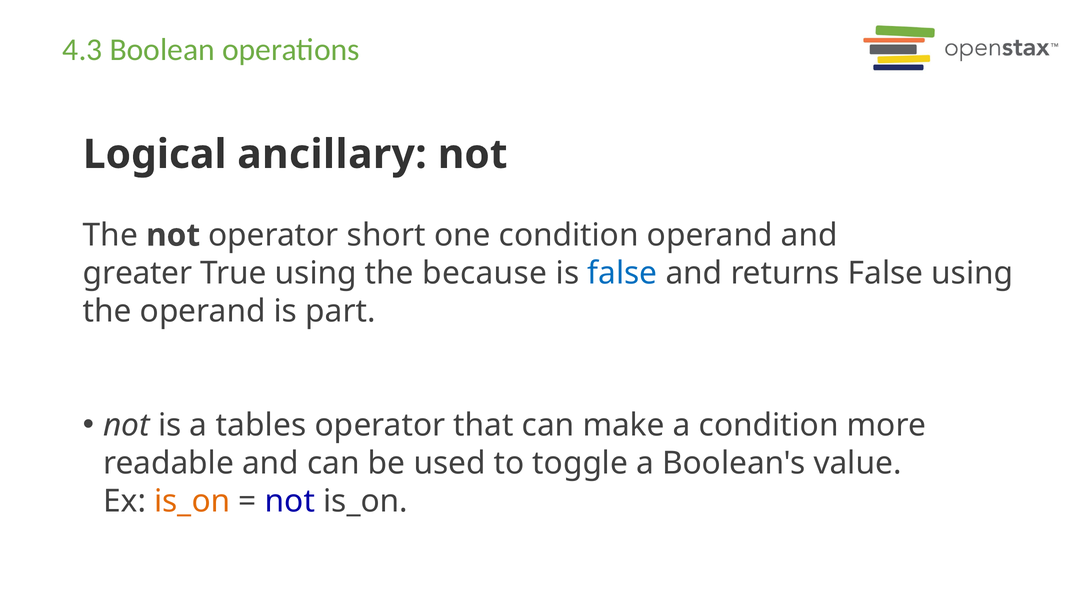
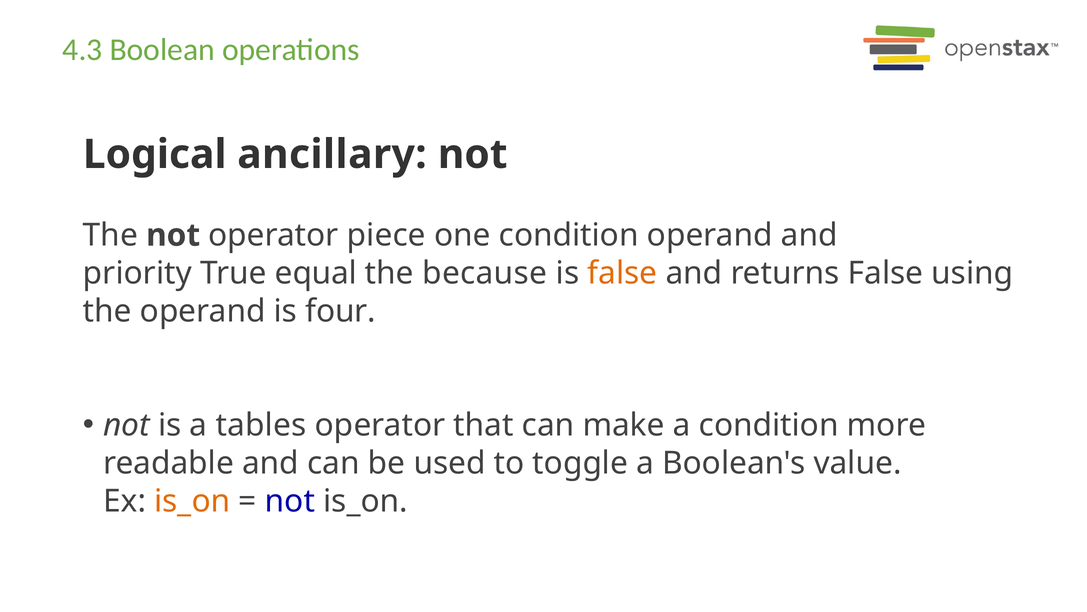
short: short -> piece (386, 235)
greater: greater -> priority (137, 273)
True using: using -> equal (316, 273)
false colour: blue -> orange (622, 273)
part: part -> four (341, 311)
